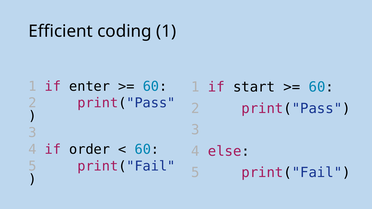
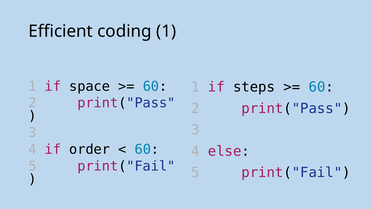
enter: enter -> space (90, 86)
start: start -> steps (254, 87)
